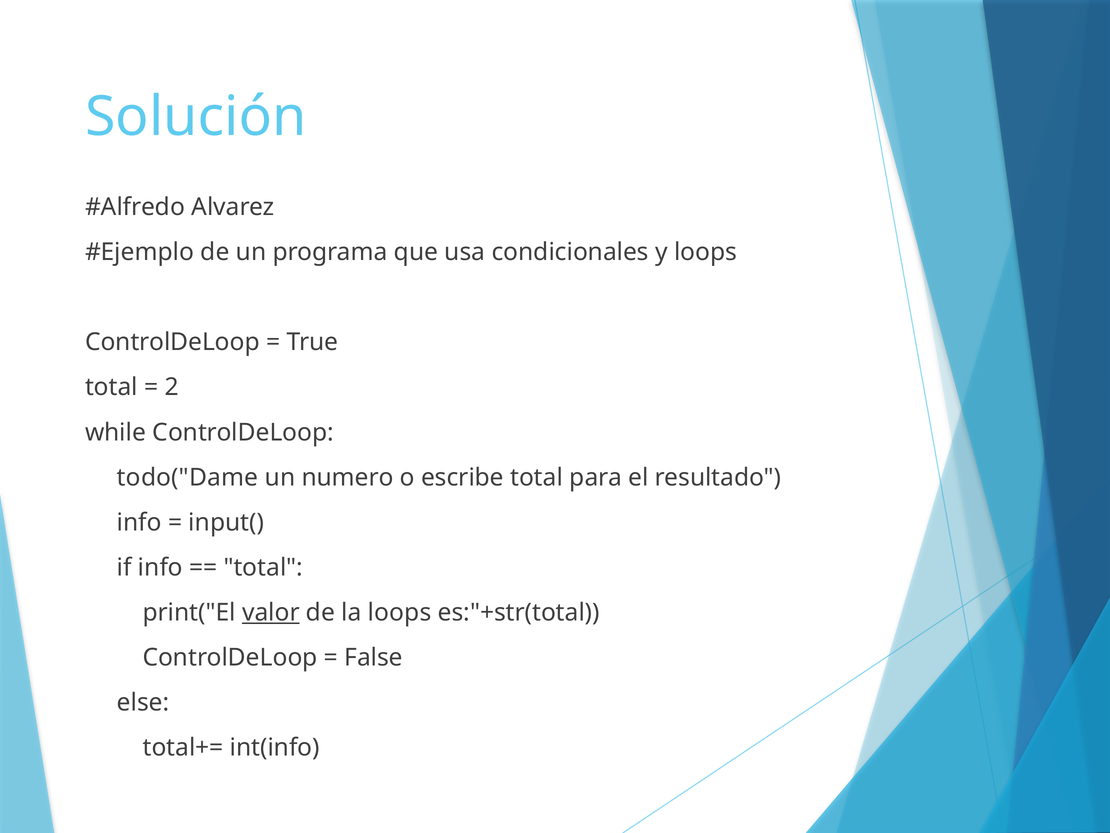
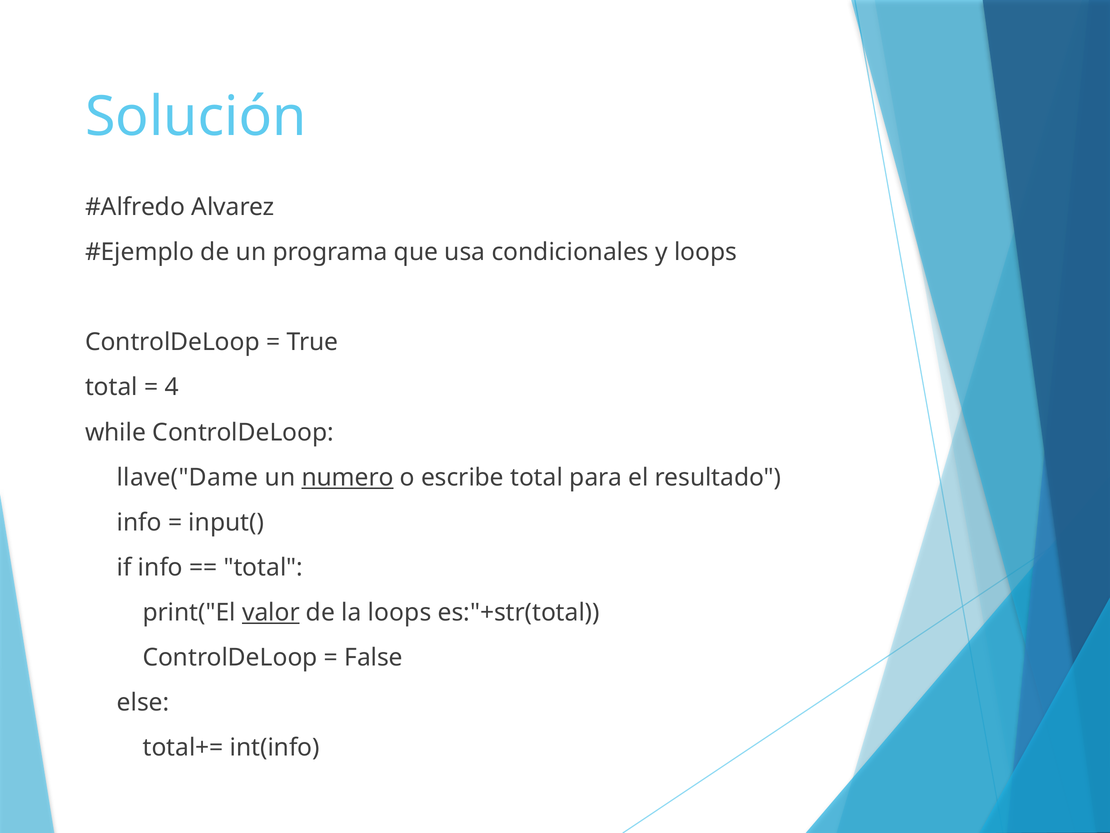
2: 2 -> 4 (172, 387)
todo("Dame: todo("Dame -> llave("Dame (188, 477)
numero underline: none -> present (348, 477)
